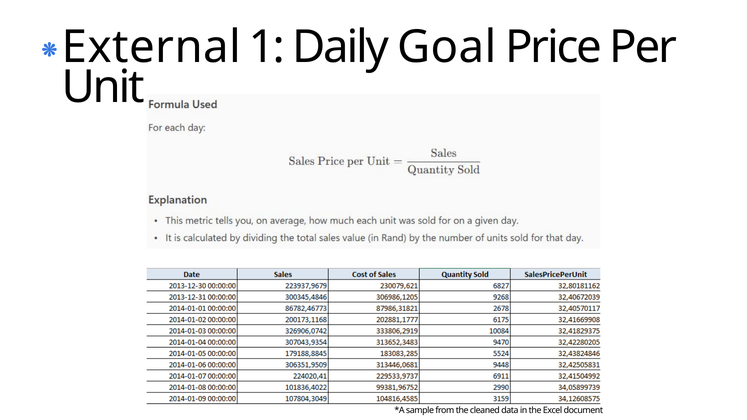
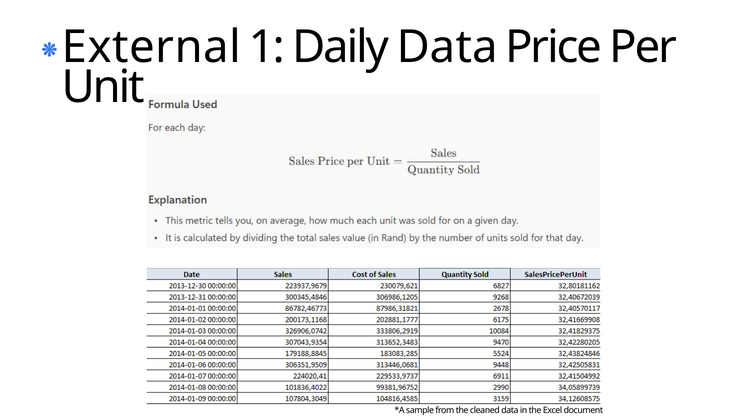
Daily Goal: Goal -> Data (447, 47)
